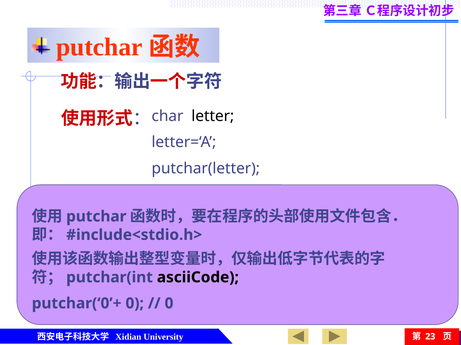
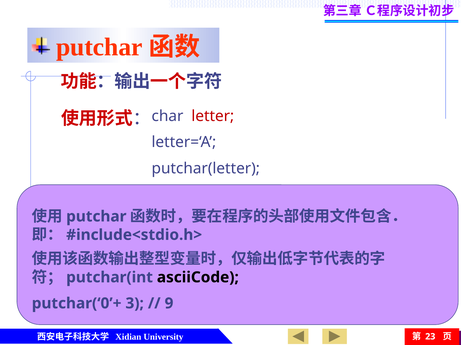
letter colour: black -> red (213, 116)
putchar(‘0’+ 0: 0 -> 3 (135, 304)
0: 0 -> 9 (169, 304)
